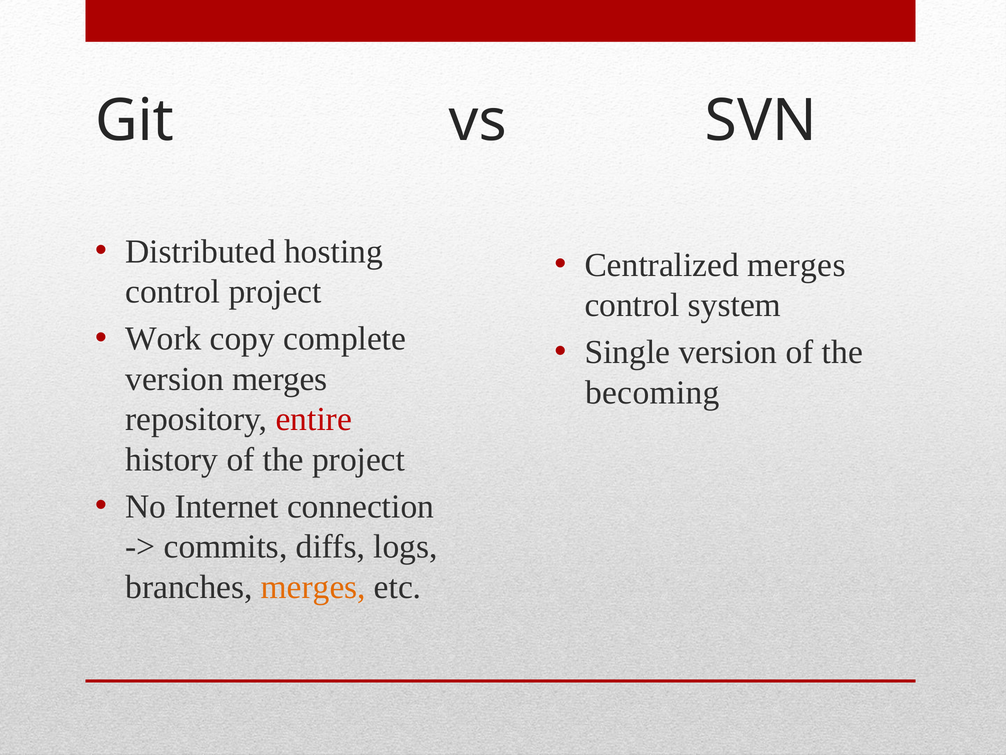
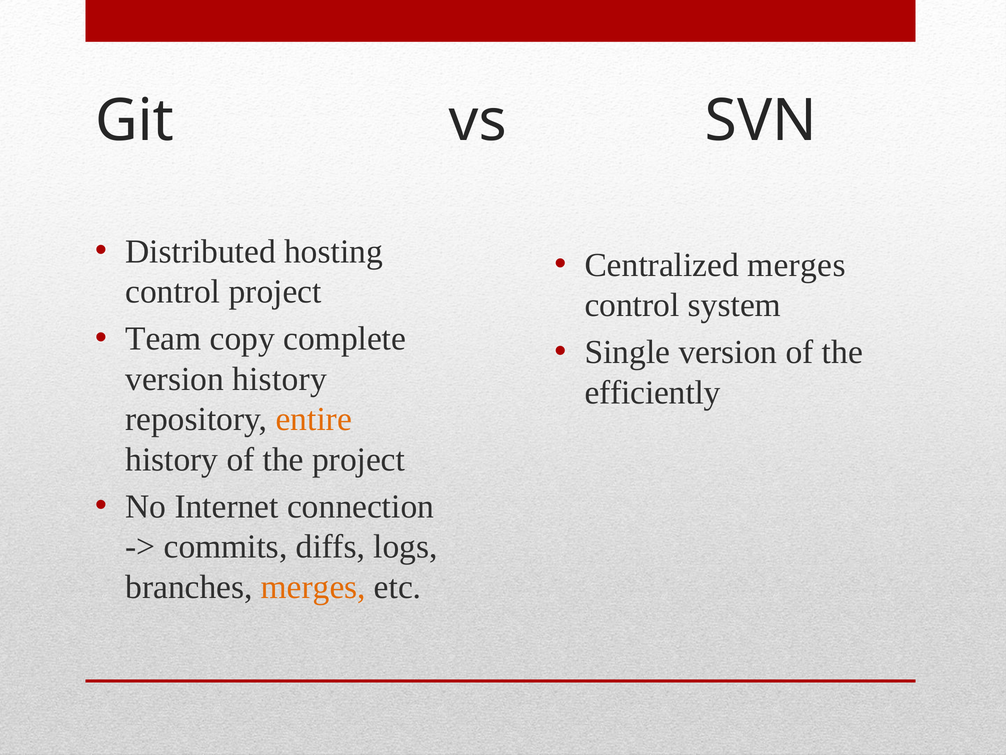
Work: Work -> Team (163, 339)
version merges: merges -> history (280, 379)
becoming: becoming -> efficiently (653, 392)
entire colour: red -> orange (314, 419)
